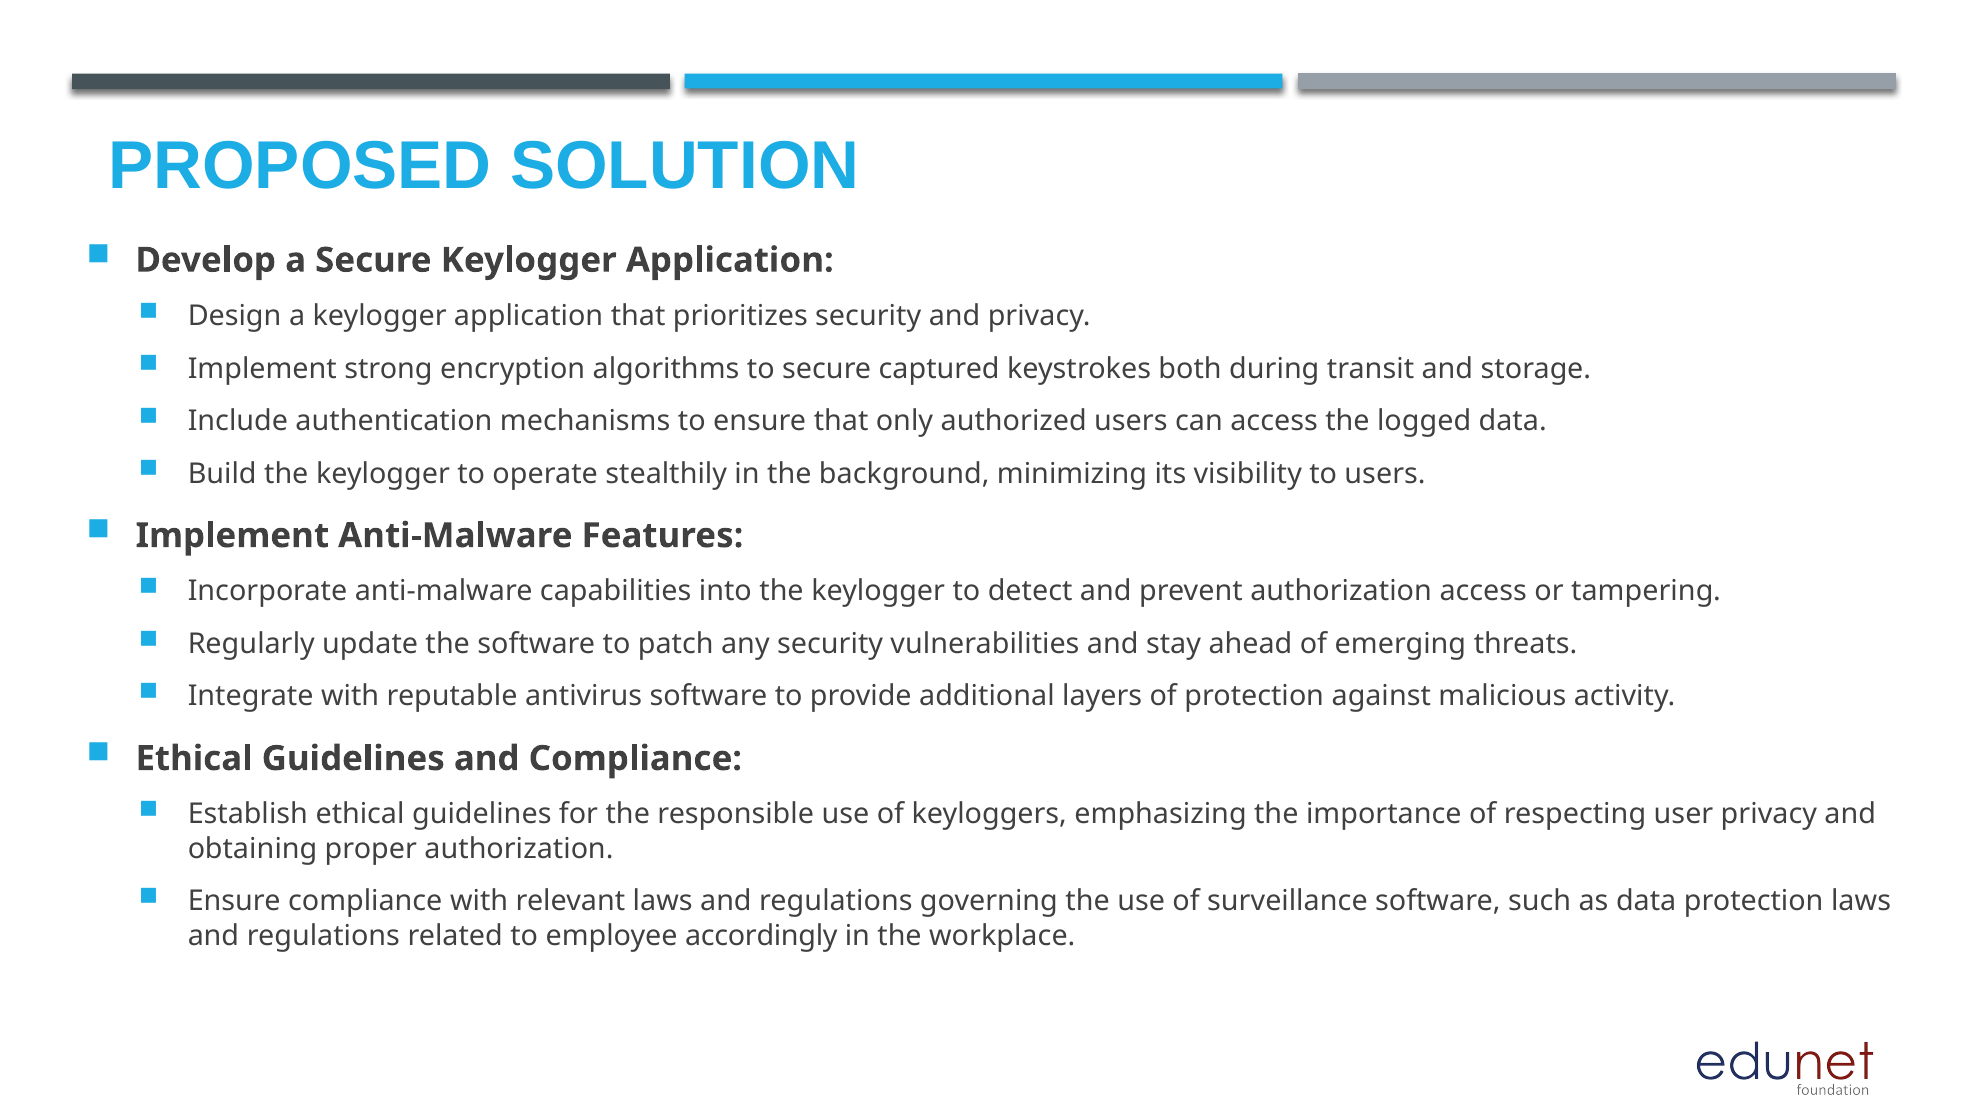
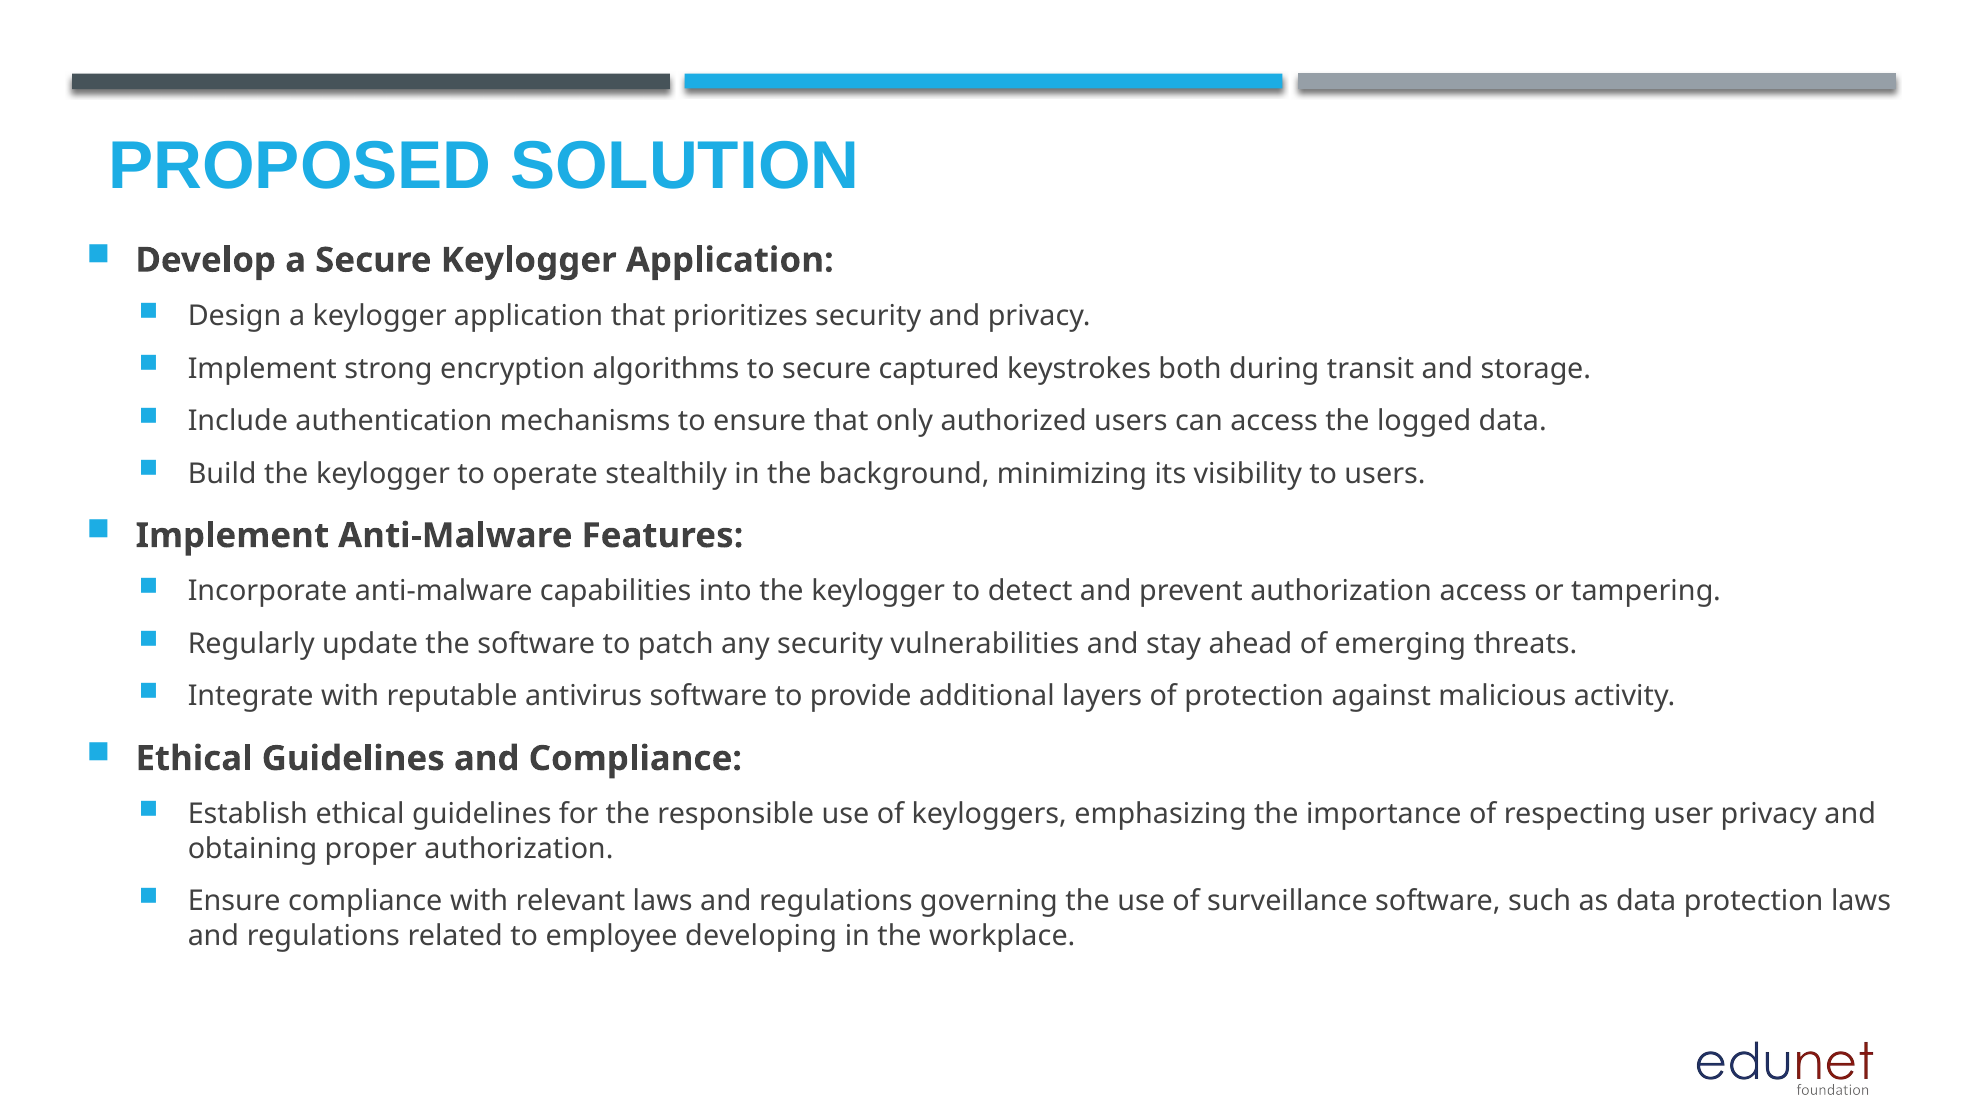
accordingly: accordingly -> developing (761, 936)
